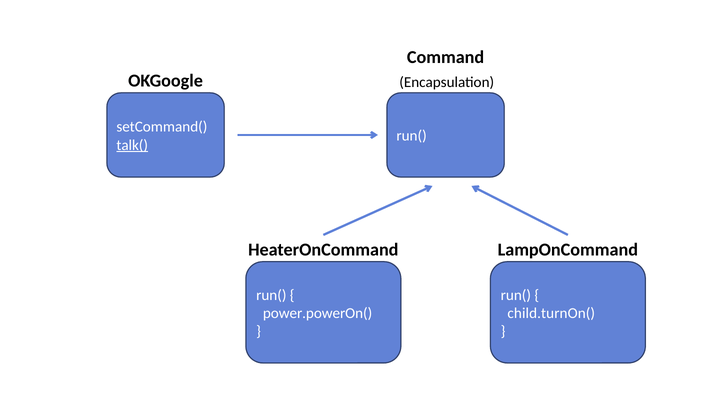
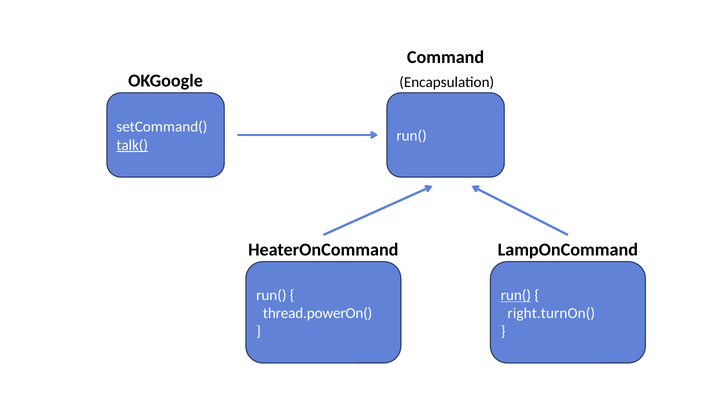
run( underline: none -> present (516, 295)
power.powerOn(: power.powerOn( -> thread.powerOn( (318, 314)
child.turnOn(: child.turnOn( -> right.turnOn( (551, 314)
